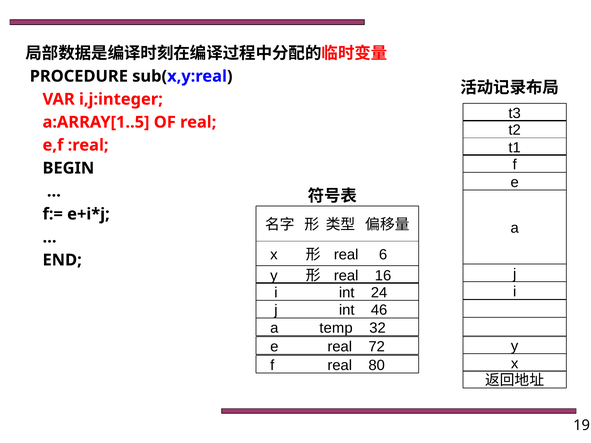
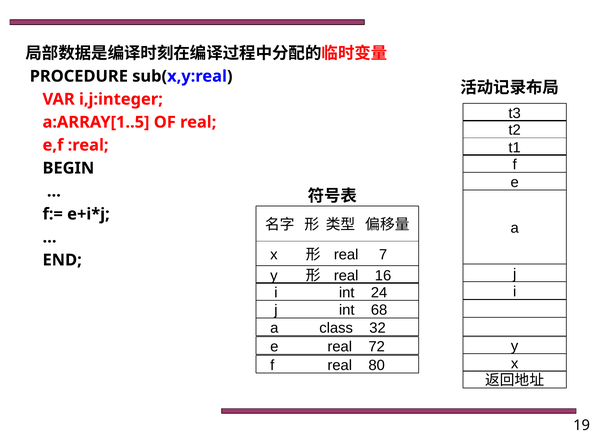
6: 6 -> 7 (383, 255)
46: 46 -> 68 (379, 310)
temp: temp -> class (336, 328)
